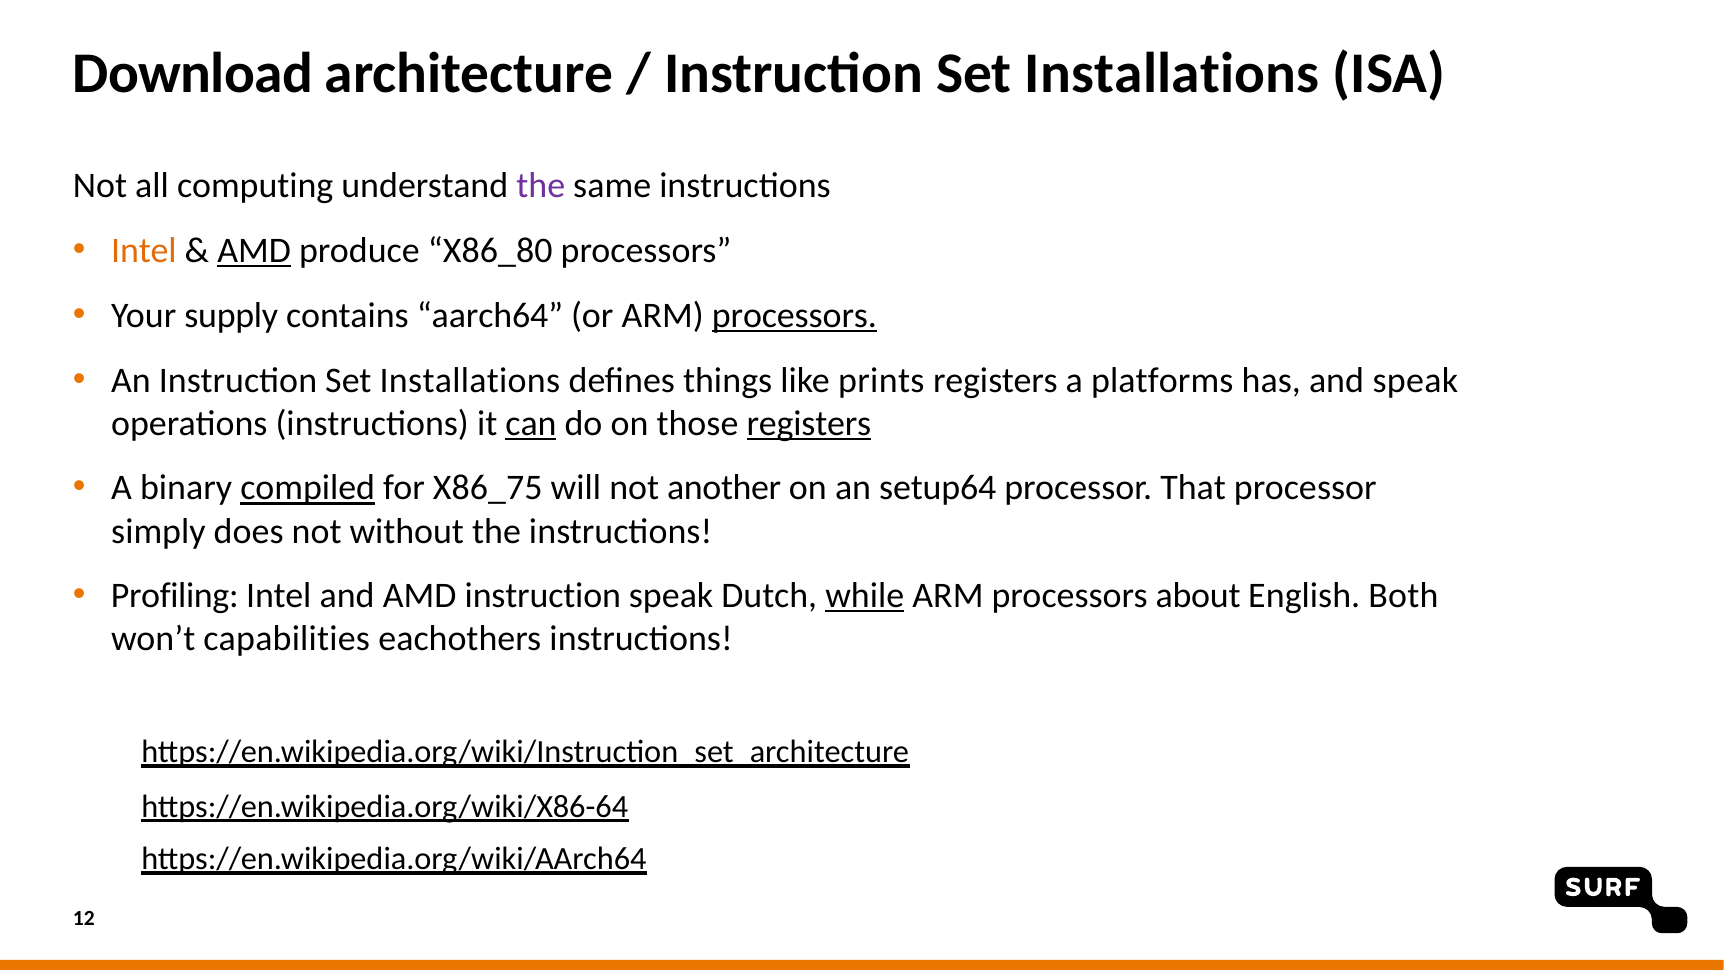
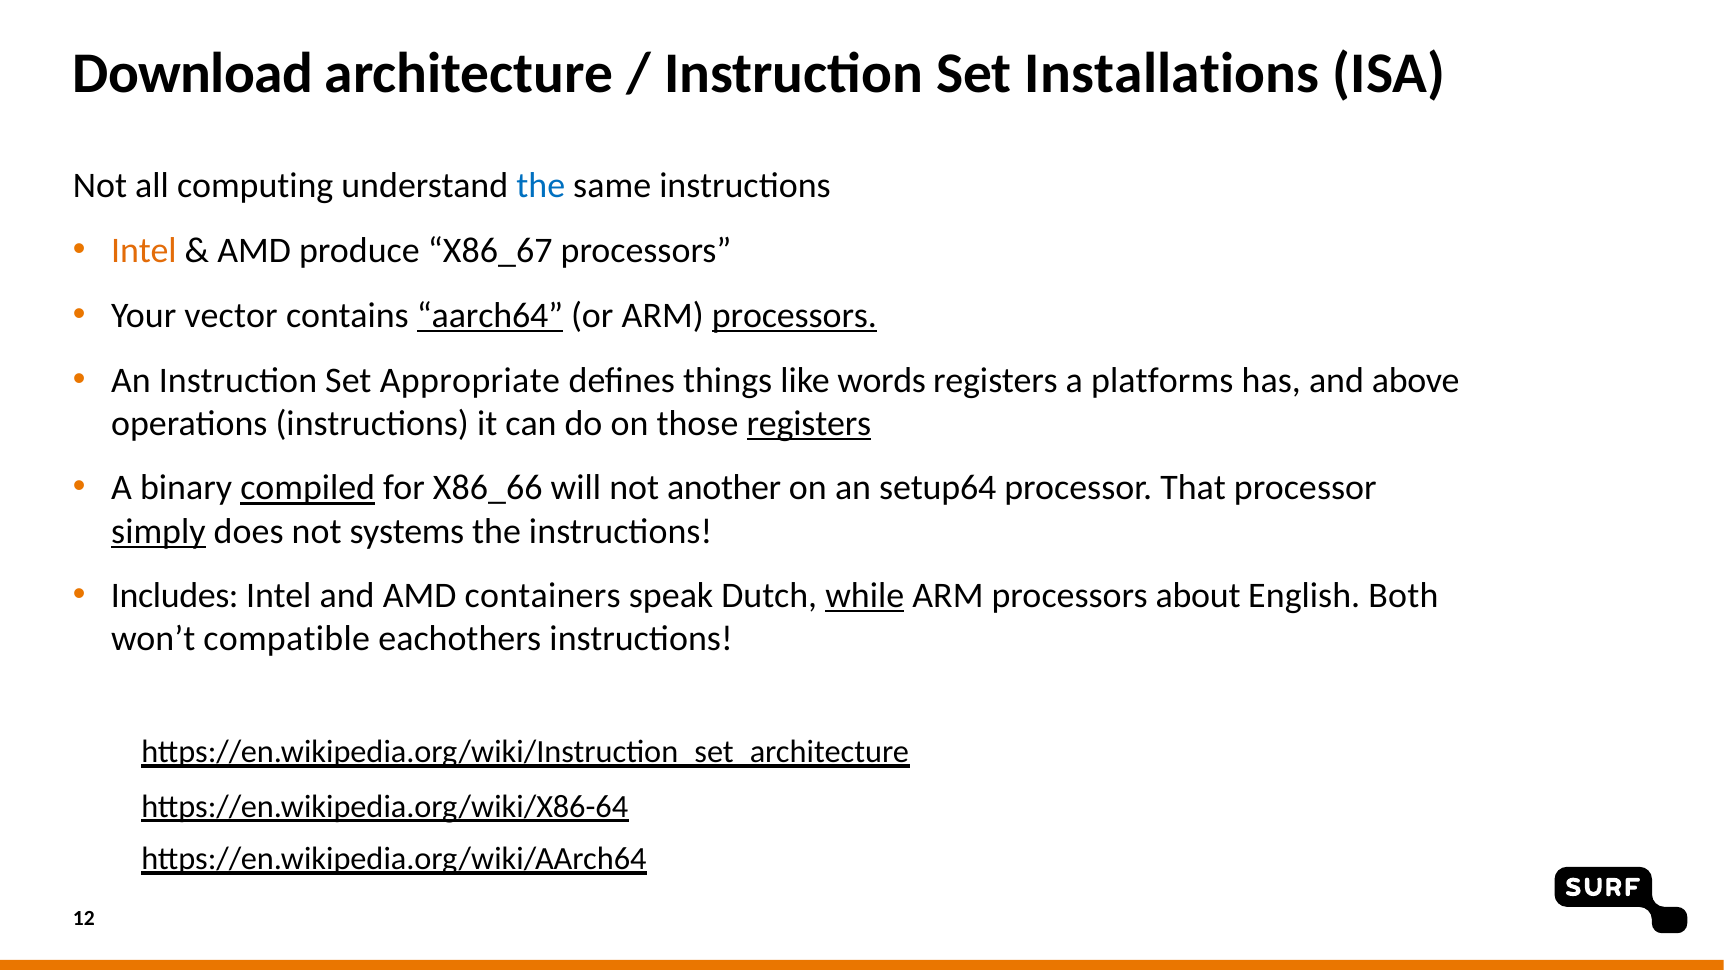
the colour: purple -> blue (541, 186)
AMD underline: present -> none (254, 251)
X86_80: X86_80 -> X86_67 (490, 251)
supply: supply -> vector (231, 315)
aarch64 underline: none -> present (490, 315)
An Instruction Set Installations: Installations -> Appropriate (470, 380)
prints: prints -> words (882, 380)
and speak: speak -> above (1416, 380)
can underline: present -> none (531, 423)
X86_75: X86_75 -> X86_66 (488, 488)
simply underline: none -> present (158, 531)
without: without -> systems (407, 531)
Profiling: Profiling -> Includes (175, 596)
AMD instruction: instruction -> containers (543, 596)
capabilities: capabilities -> compatible (287, 639)
